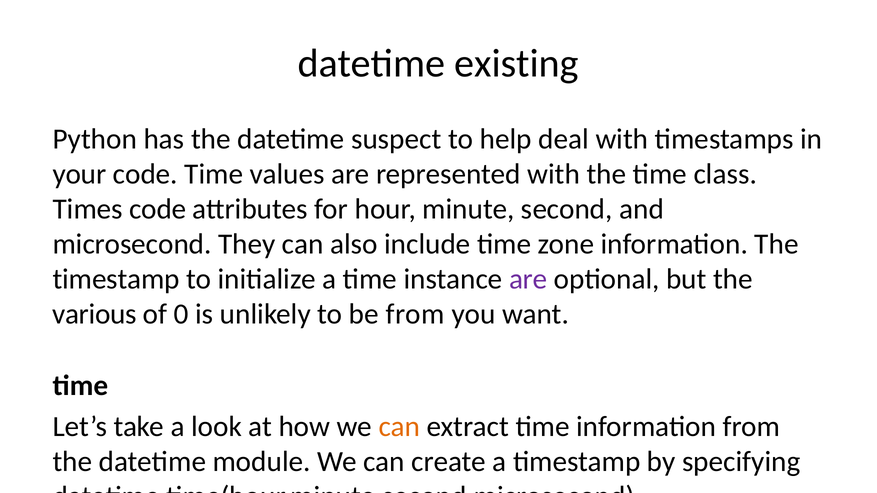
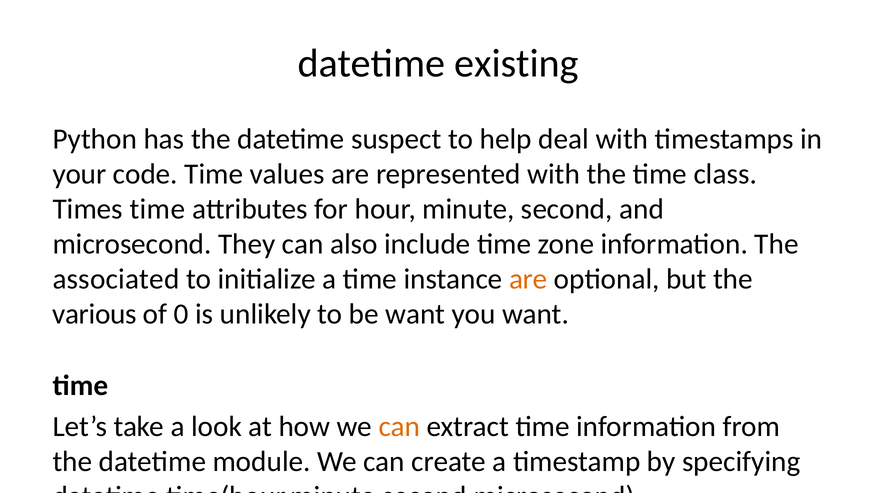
Times code: code -> time (157, 209)
timestamp: timestamp -> associated (116, 279)
are colour: purple -> orange (528, 279)
be from: from -> want (415, 314)
